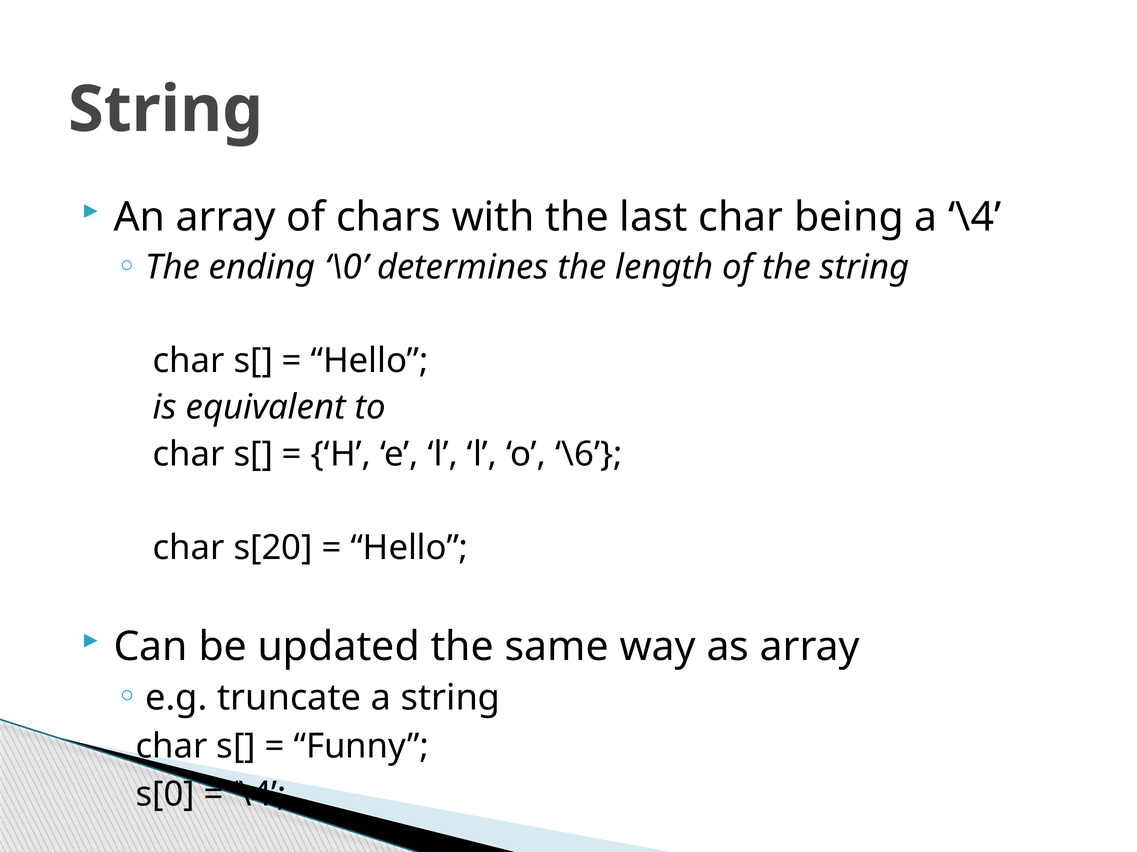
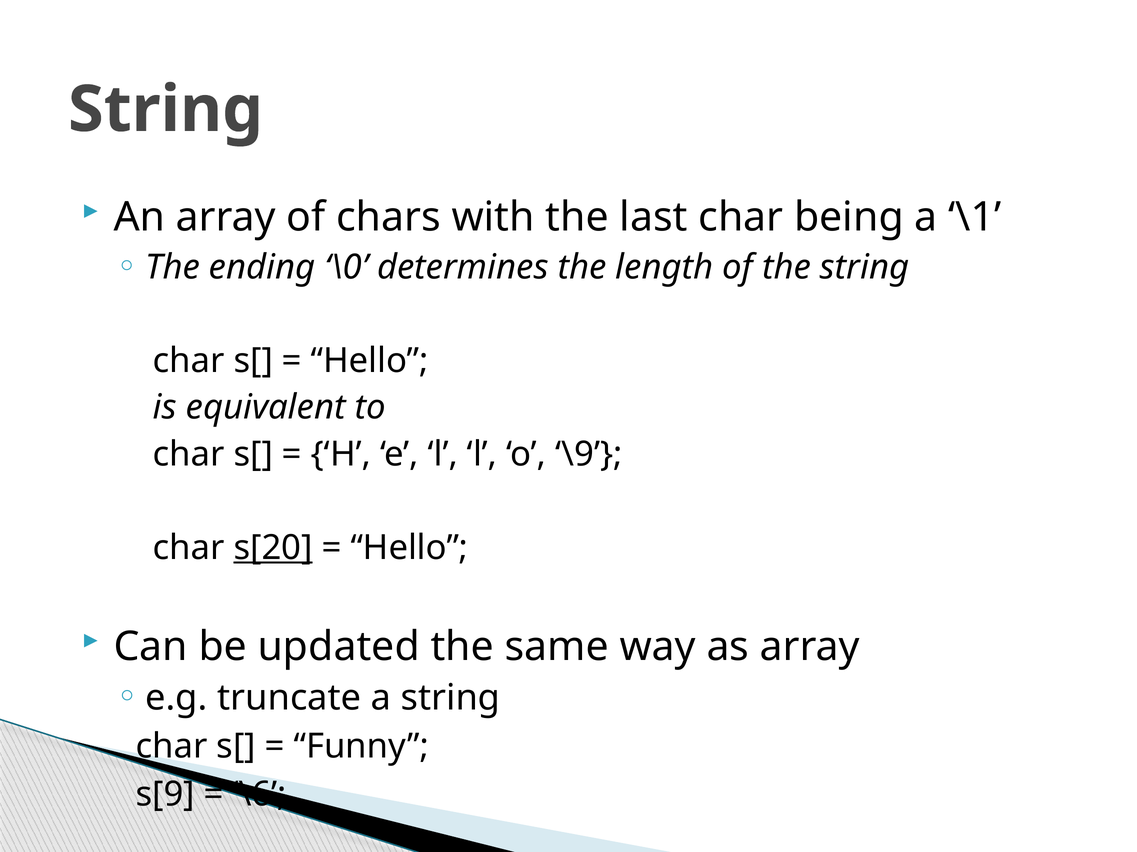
a \4: \4 -> \1 (975, 217)
\6: \6 -> \9 (589, 455)
s[20 underline: none -> present (273, 548)
s[0: s[0 -> s[9 (165, 795)
\4: \4 -> \6 (260, 795)
